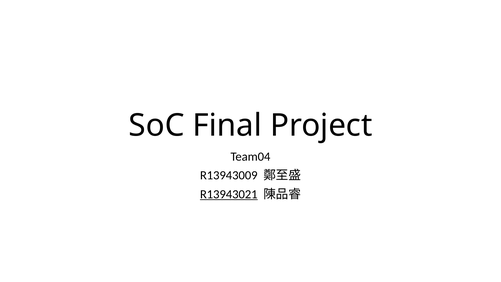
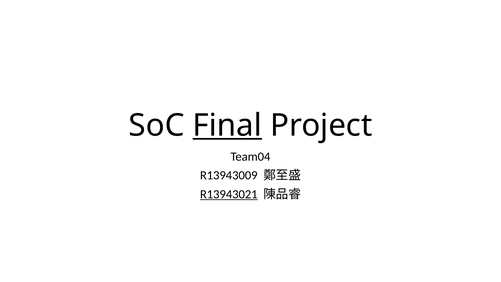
Final underline: none -> present (227, 125)
